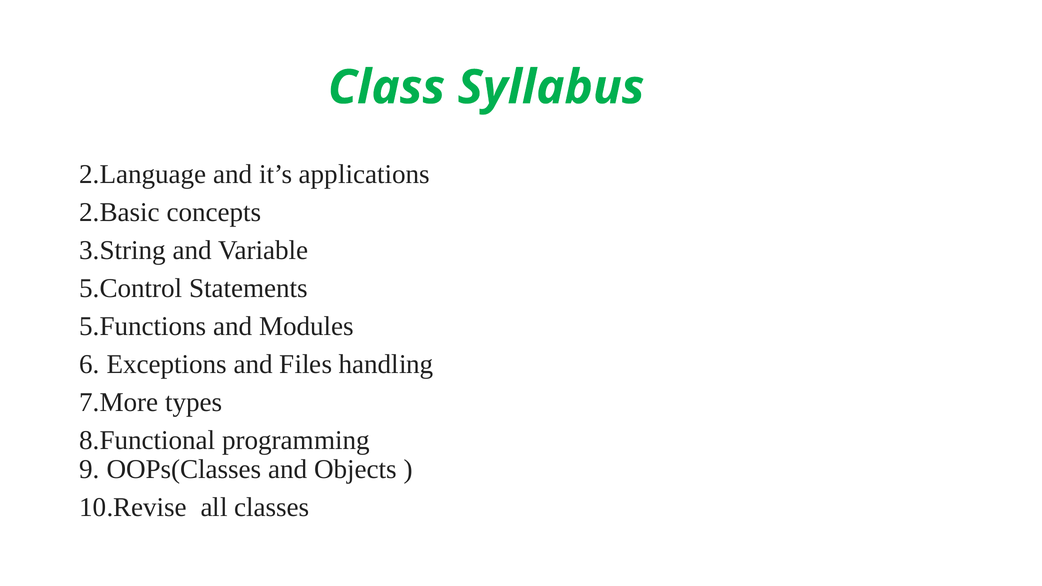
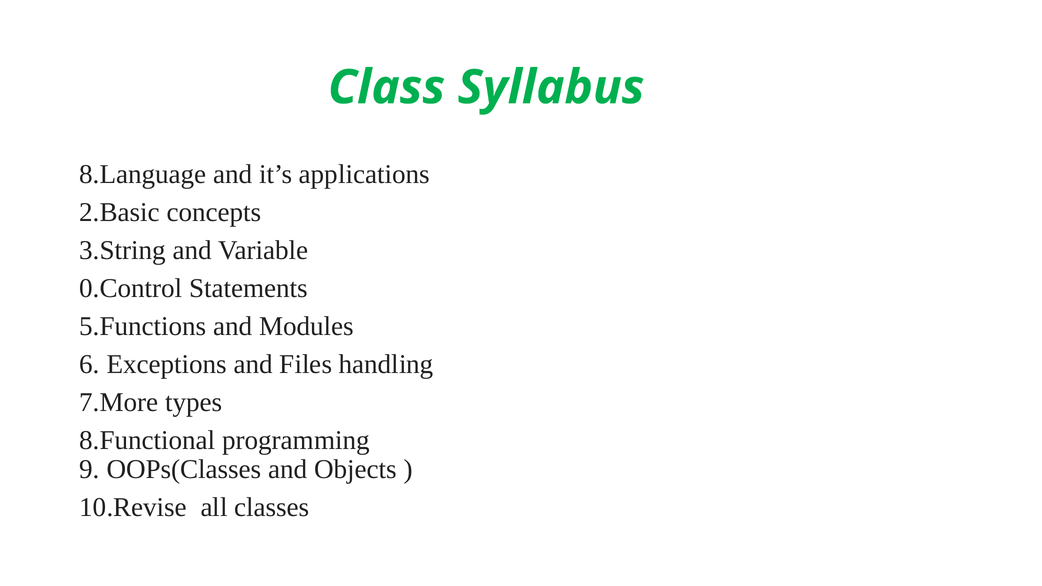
2.Language: 2.Language -> 8.Language (143, 174)
5.Control: 5.Control -> 0.Control (131, 288)
